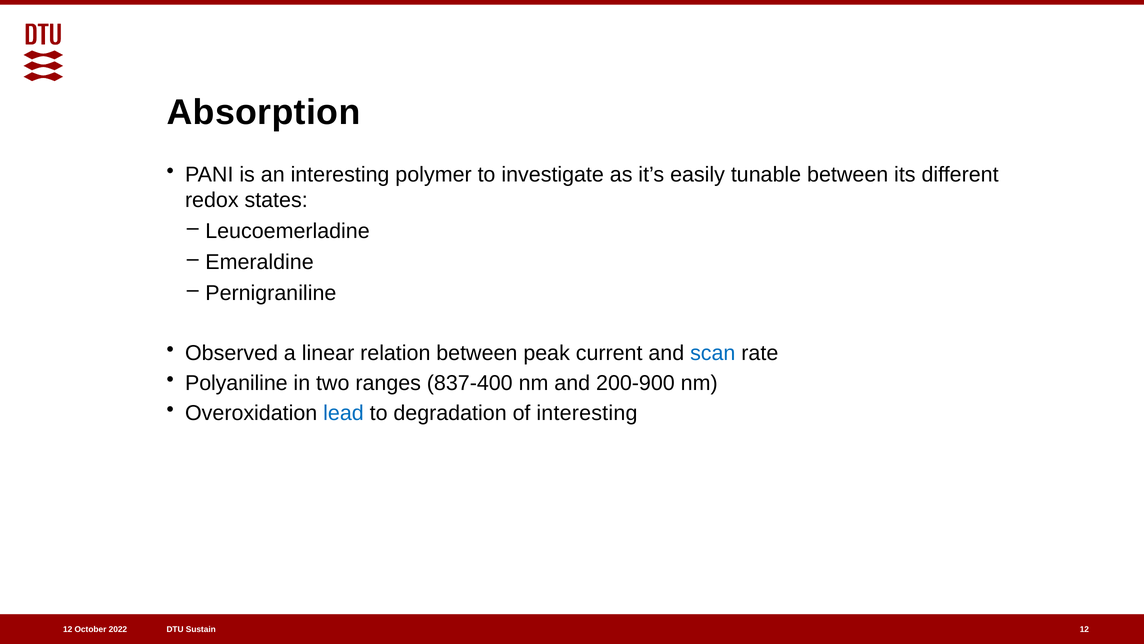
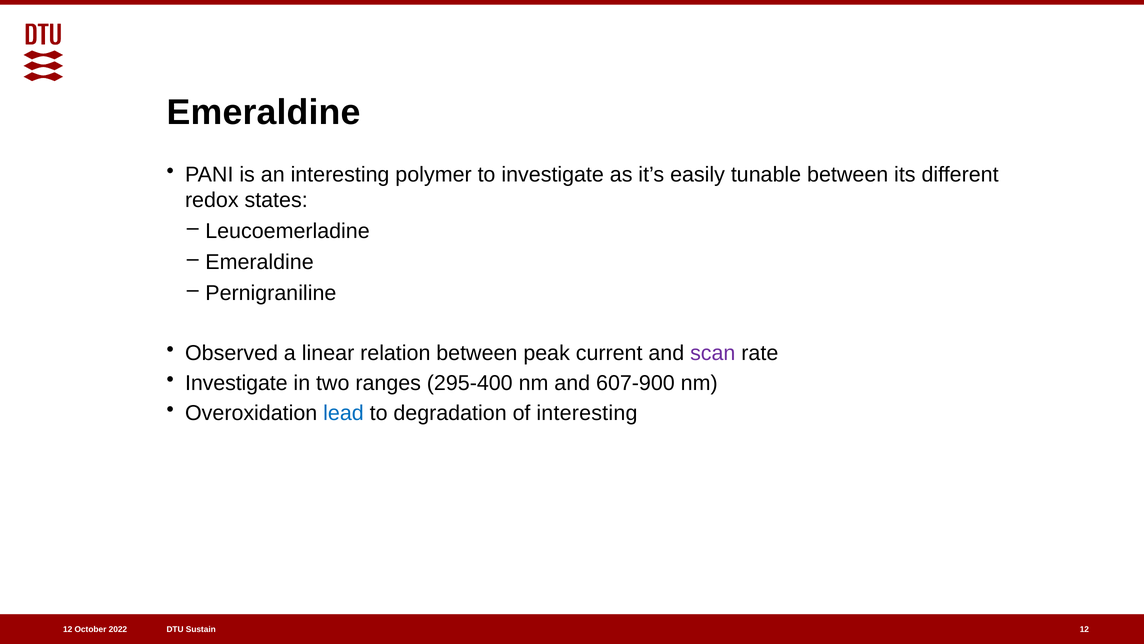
Absorption: Absorption -> Emeraldine (264, 112)
scan colour: blue -> purple (713, 353)
Polyaniline: Polyaniline -> Investigate (236, 383)
837-400: 837-400 -> 295-400 (470, 383)
200-900: 200-900 -> 607-900 (635, 383)
